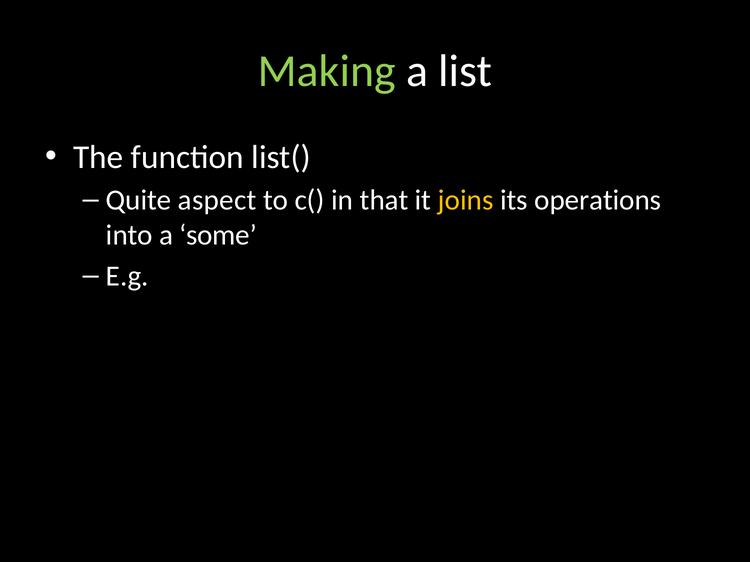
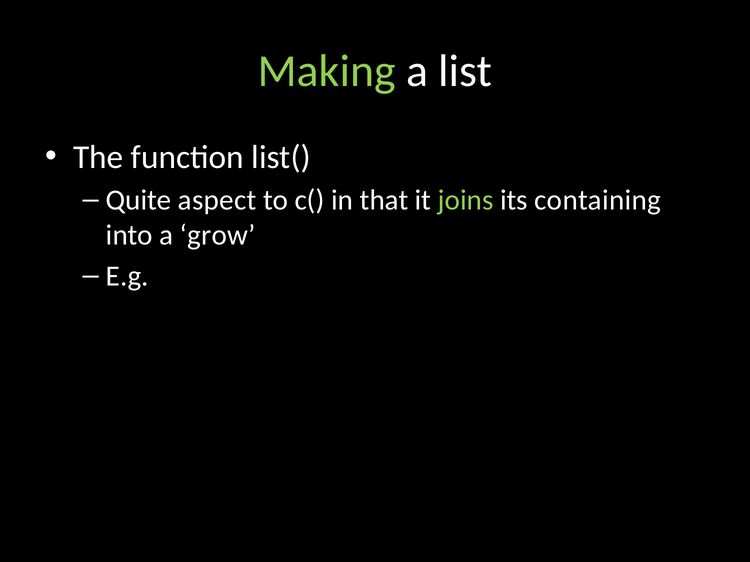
joins colour: yellow -> light green (466, 200)
operations: operations -> containing (598, 200)
some: some -> grow (218, 235)
